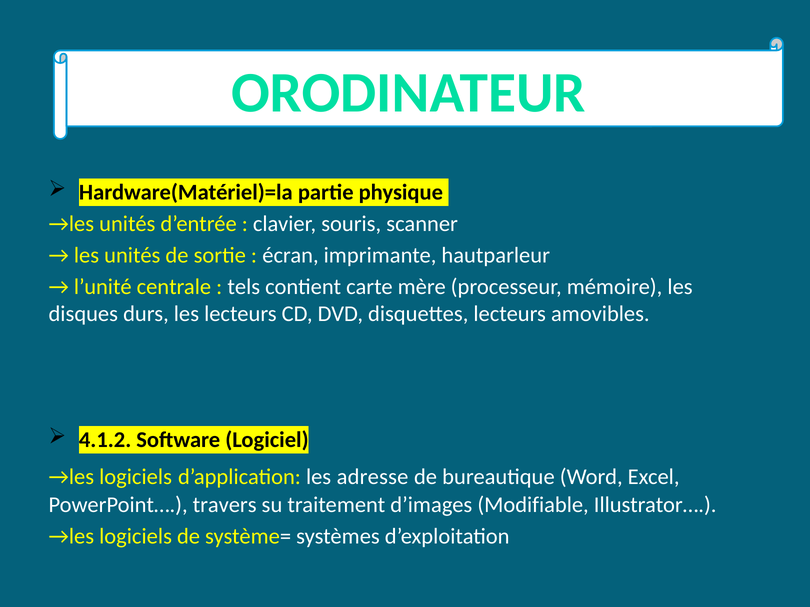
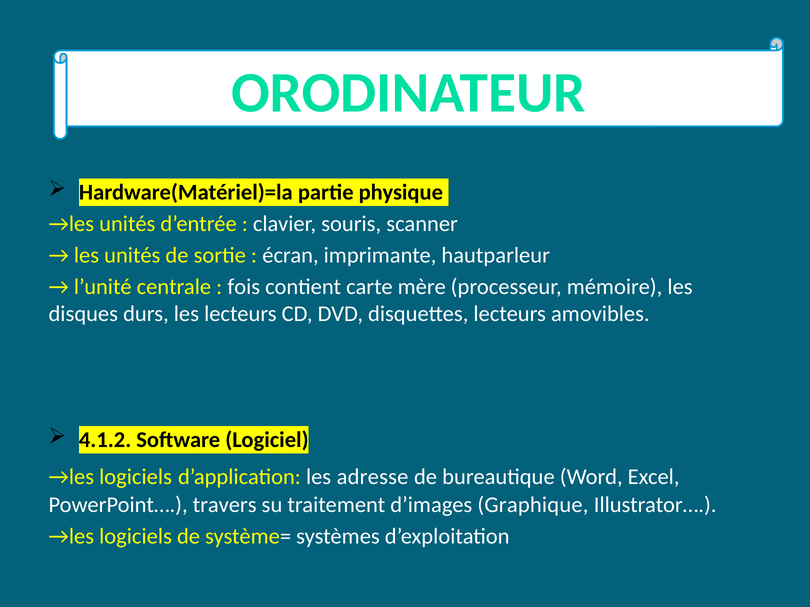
tels: tels -> fois (244, 287)
Modifiable: Modifiable -> Graphique (533, 505)
